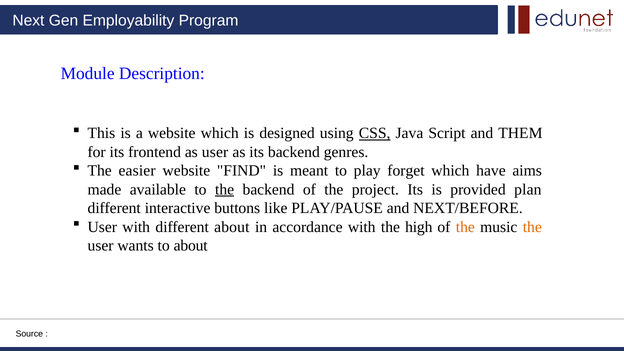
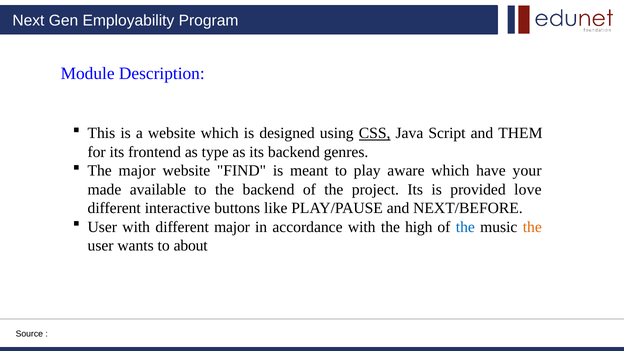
as user: user -> type (215, 152)
The easier: easier -> major (137, 171)
forget: forget -> aware (406, 171)
aims: aims -> your (527, 171)
the underline: present -> none (225, 189)
plan: plan -> love (528, 189)
different about: about -> major (232, 227)
the colour: orange -> blue (465, 227)
